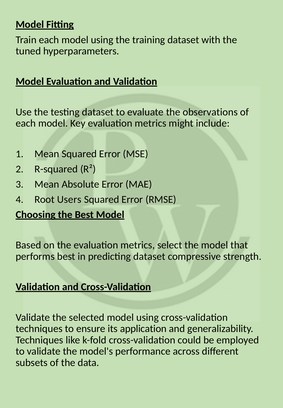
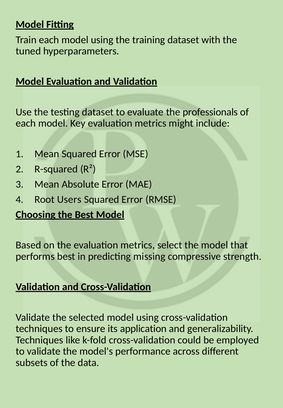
observations: observations -> professionals (210, 112)
predicting dataset: dataset -> missing (149, 257)
